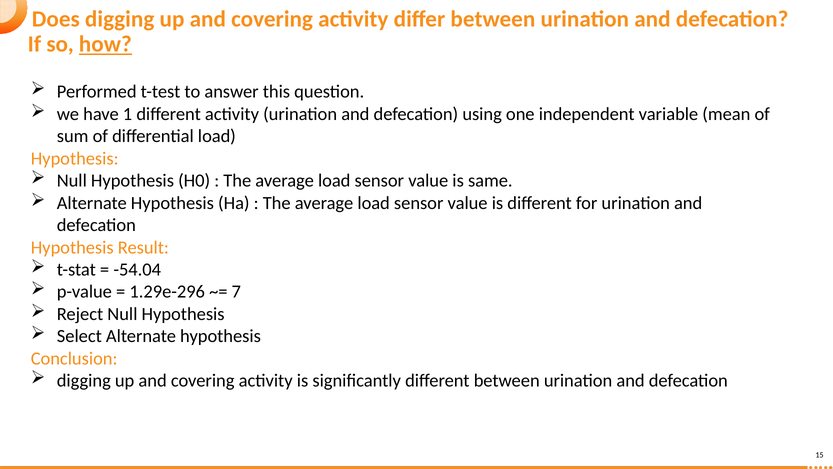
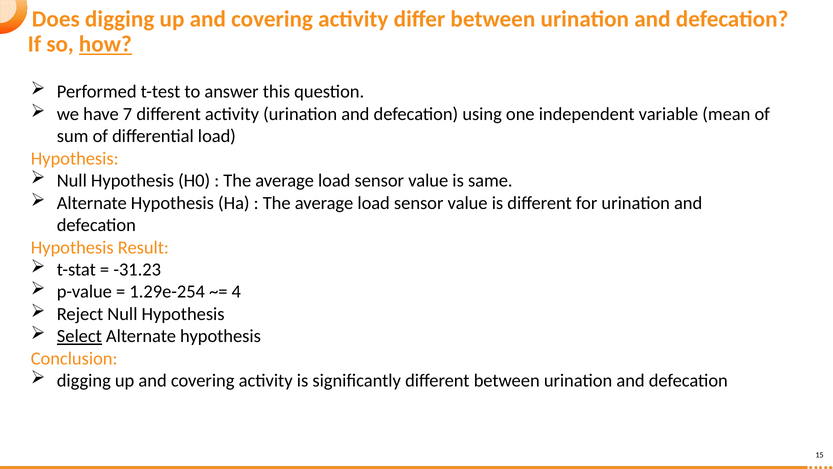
1: 1 -> 7 (128, 114)
-54.04: -54.04 -> -31.23 (137, 269)
1.29e-296: 1.29e-296 -> 1.29e-254 (167, 292)
7: 7 -> 4 (236, 292)
Select underline: none -> present (79, 336)
